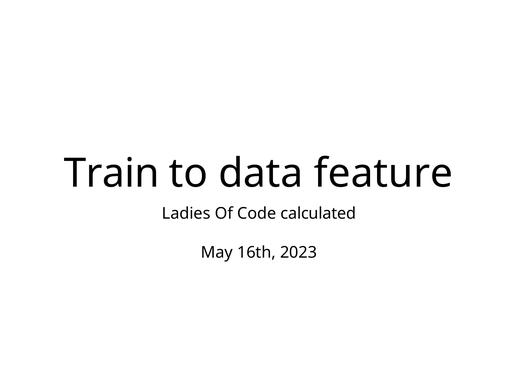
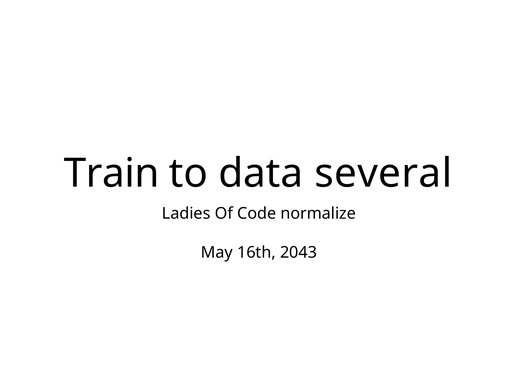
feature: feature -> several (383, 173)
calculated: calculated -> normalize (318, 213)
2023: 2023 -> 2043 (299, 252)
